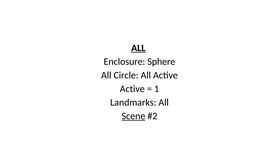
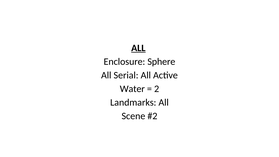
Circle: Circle -> Serial (126, 75)
Active: Active -> Water (132, 89)
1: 1 -> 2 (157, 89)
Scene underline: present -> none (133, 116)
